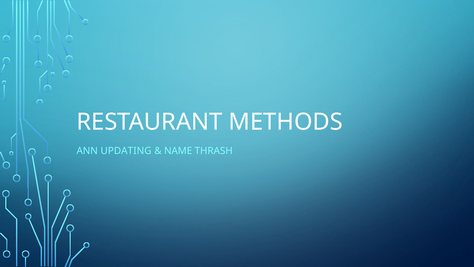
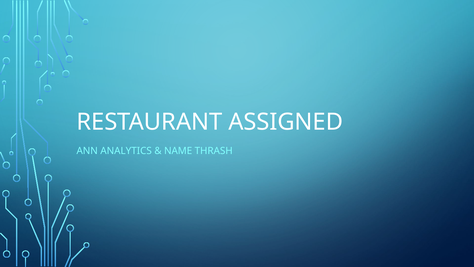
METHODS: METHODS -> ASSIGNED (286, 122)
UPDATING: UPDATING -> ANALYTICS (126, 151)
